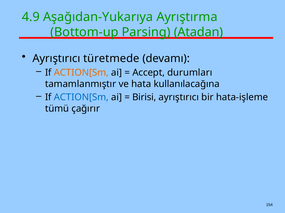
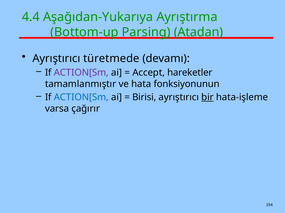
4.9: 4.9 -> 4.4 (31, 17)
ACTION[Sm colour: orange -> purple (81, 73)
durumları: durumları -> hareketler (190, 73)
kullanılacağına: kullanılacağına -> fonksiyonunun (187, 84)
bir underline: none -> present (207, 98)
tümü: tümü -> varsa (57, 109)
